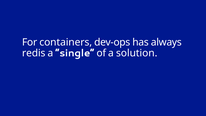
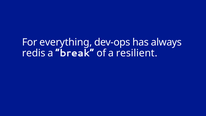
containers: containers -> everything (66, 42)
single: single -> break (75, 53)
solution: solution -> resilient (137, 53)
